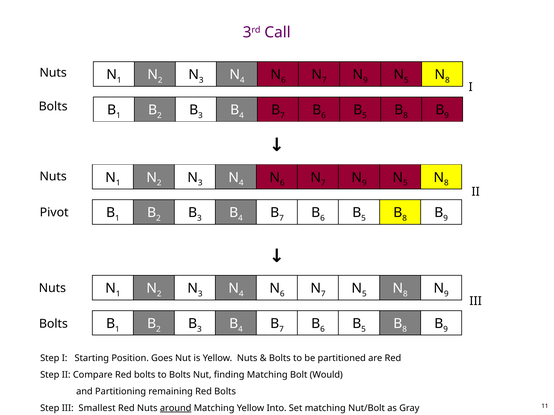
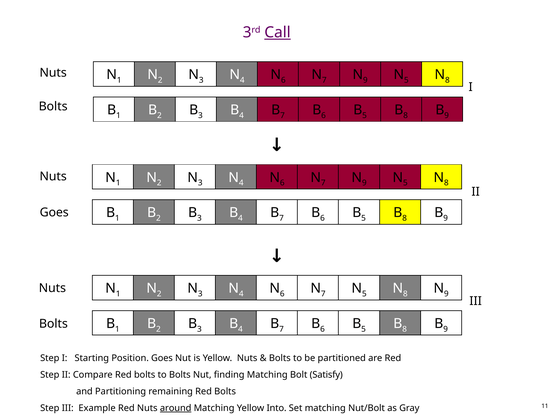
Call underline: none -> present (278, 33)
Pivot: Pivot -> Goes (54, 213)
Would: Would -> Satisfy (326, 375)
Smallest: Smallest -> Example (97, 409)
